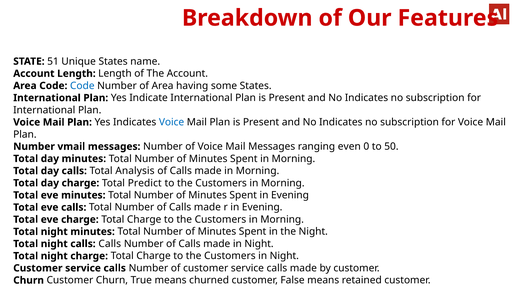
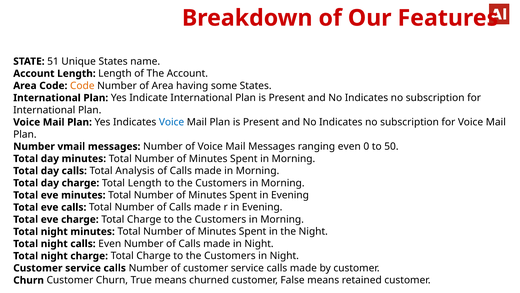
Code colour: blue -> orange (82, 86)
Total Predict: Predict -> Length (145, 183)
calls Calls: Calls -> Even (110, 243)
